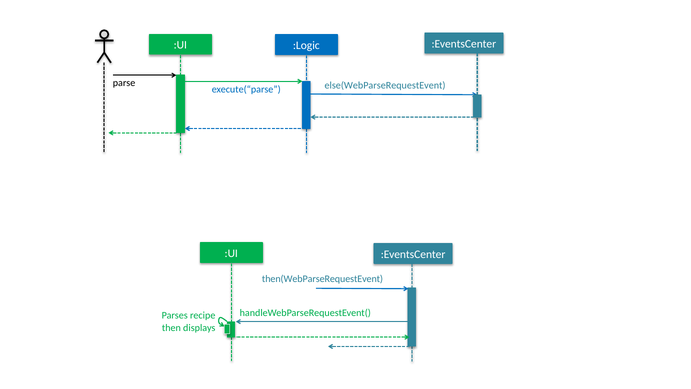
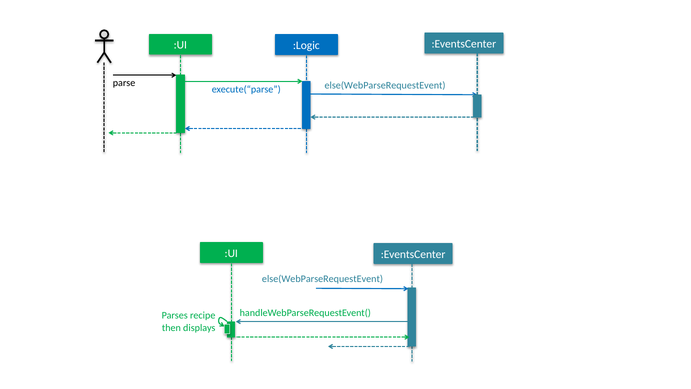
then(WebParseRequestEvent: then(WebParseRequestEvent -> else(WebParseRequestEvent (322, 279)
